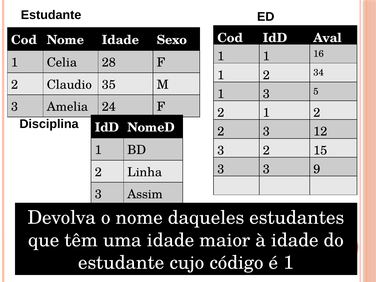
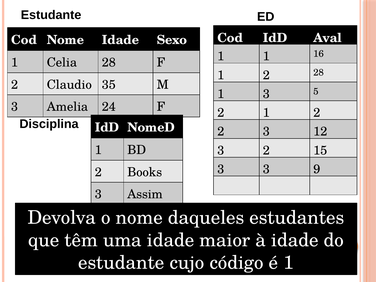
34: 34 -> 28 (319, 73)
Linha: Linha -> Books (145, 172)
